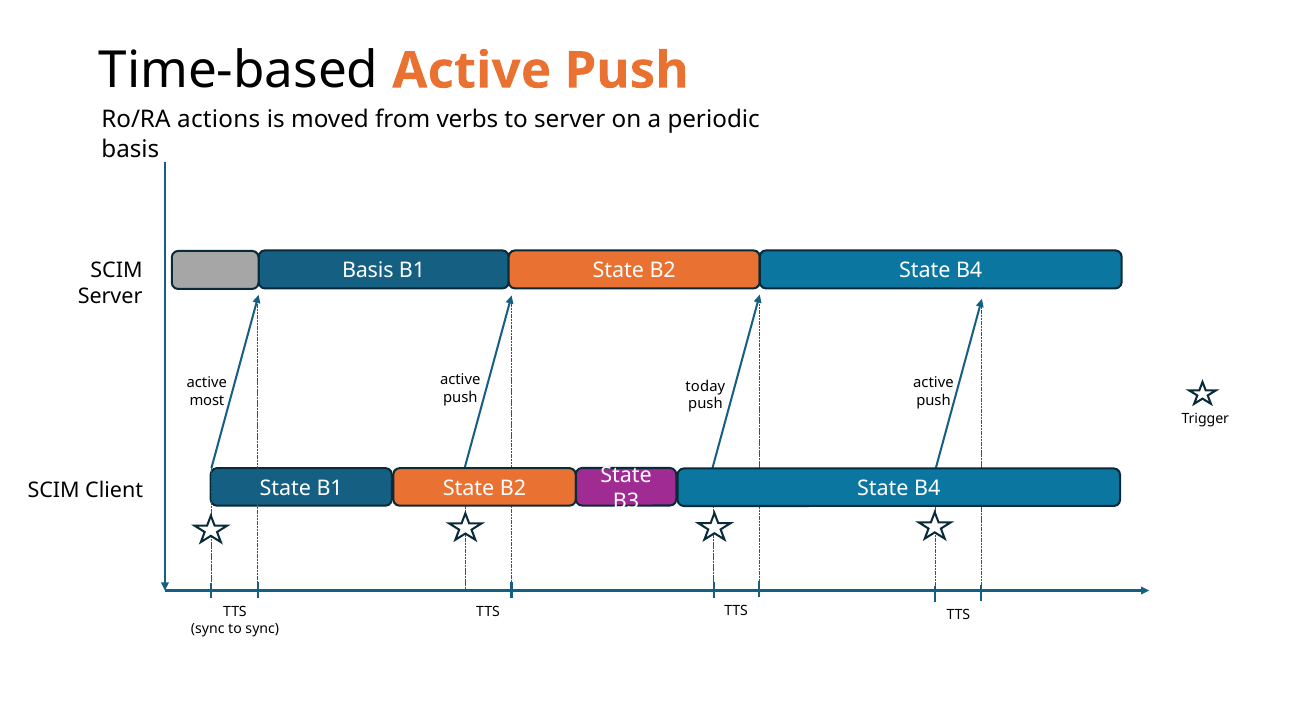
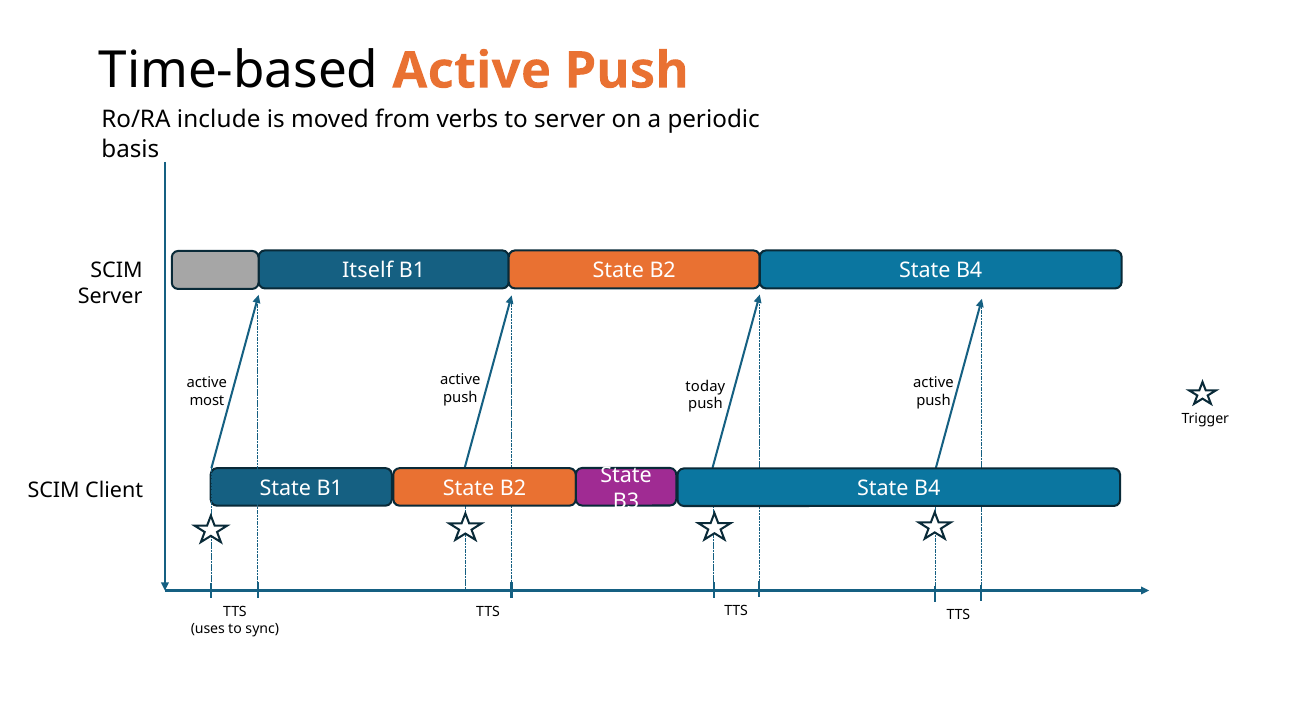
actions: actions -> include (219, 120)
Basis: Basis -> Itself (368, 271)
sync: sync -> uses (208, 629)
